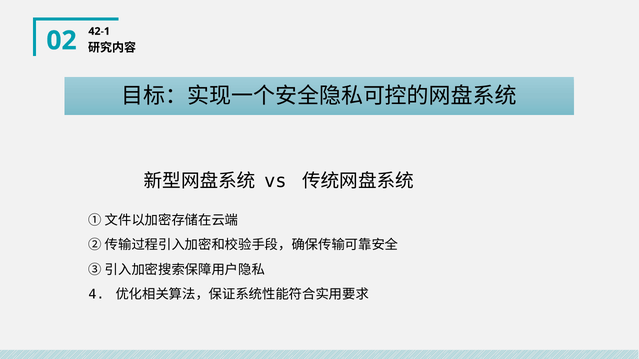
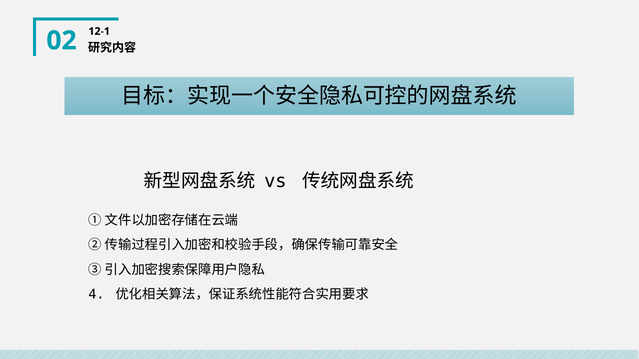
42-1: 42-1 -> 12-1 (99, 31)
